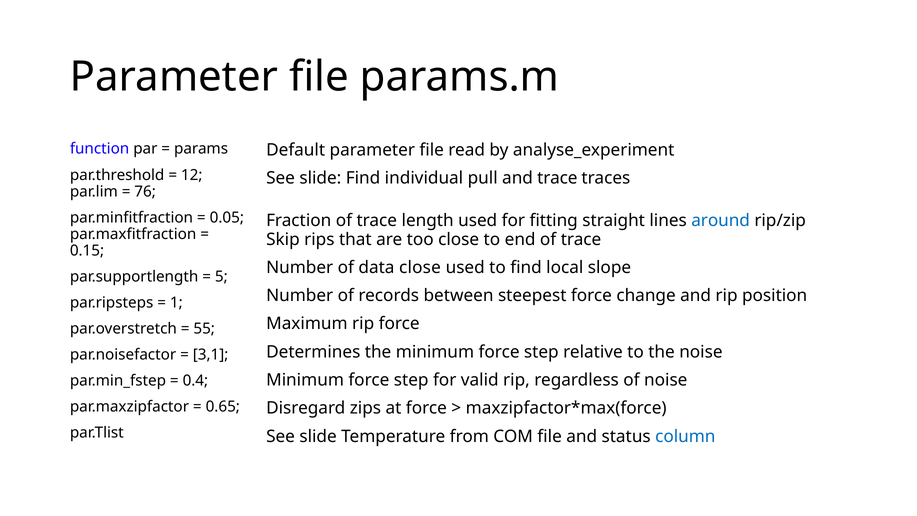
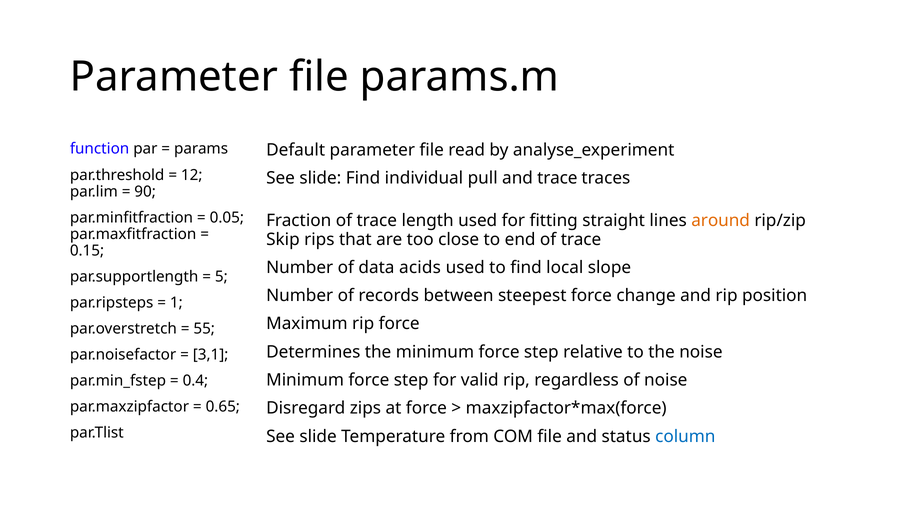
76: 76 -> 90 (145, 191)
around colour: blue -> orange (721, 221)
data close: close -> acids (420, 267)
